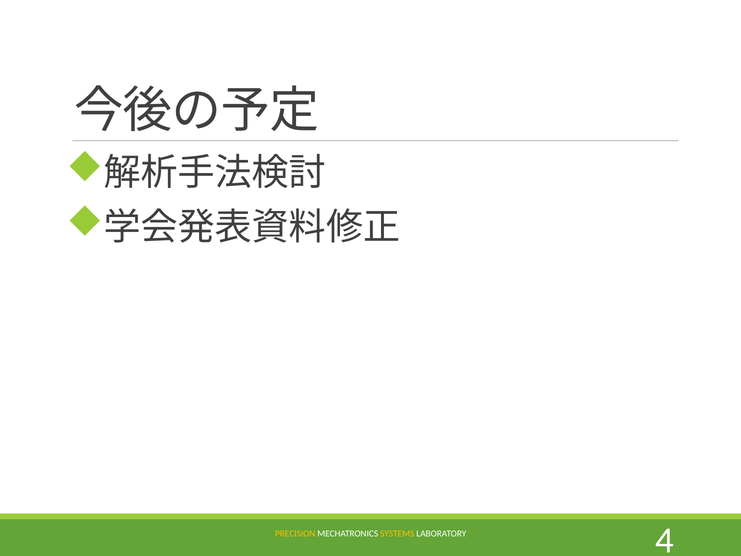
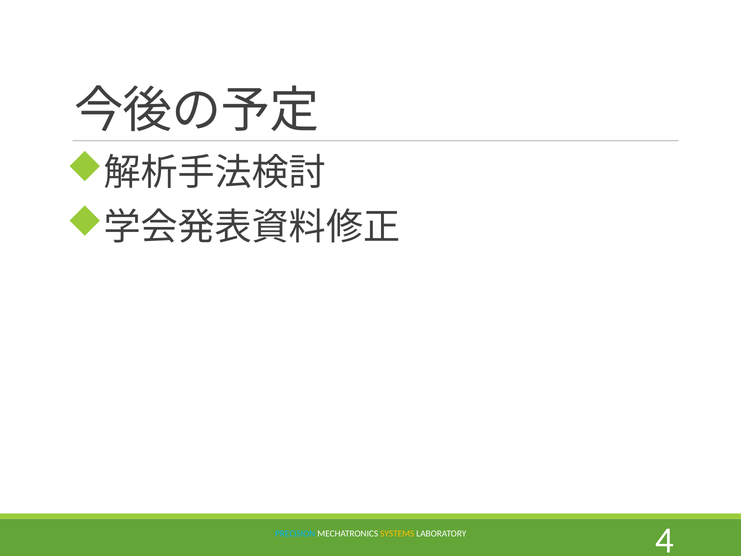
PRECISION colour: yellow -> light blue (295, 533)
